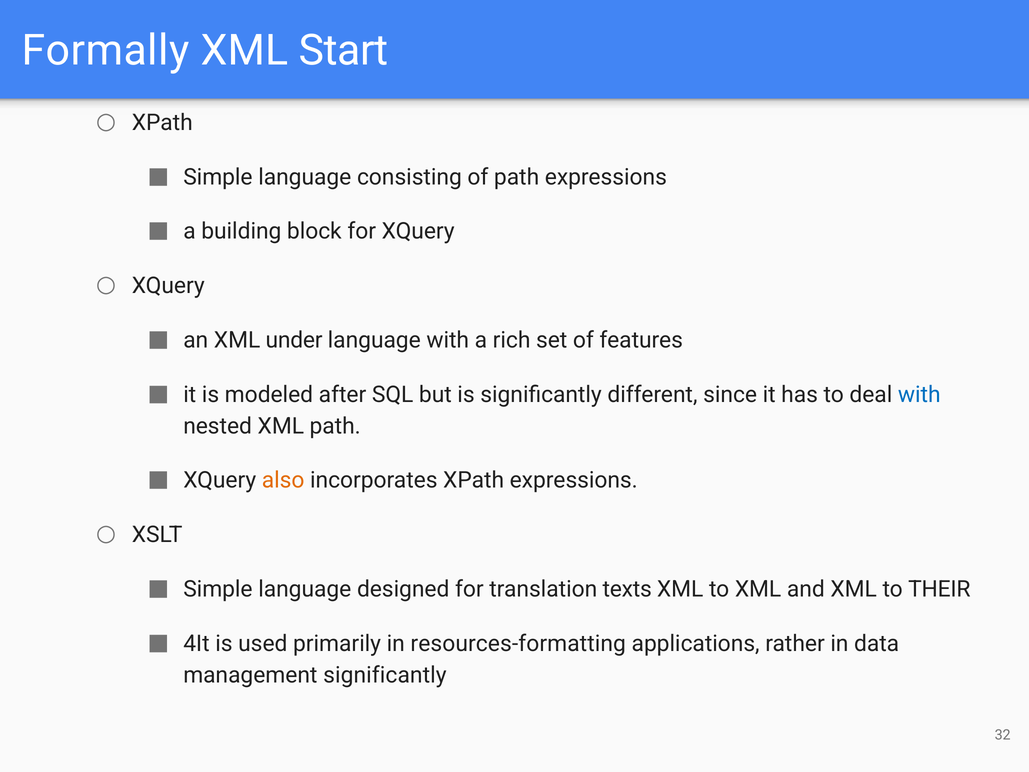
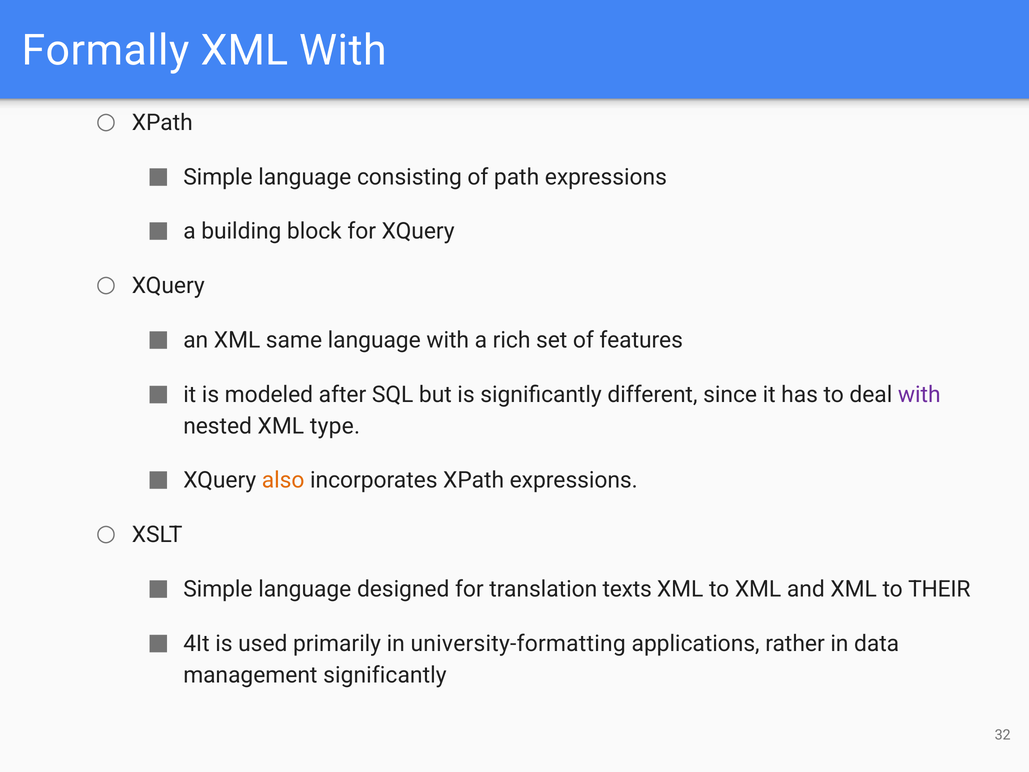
XML Start: Start -> With (343, 51)
under: under -> same (294, 340)
with colour: blue -> purple (919, 394)
XML path: path -> type (335, 426)
resources-formatting: resources-formatting -> university-formatting (518, 643)
